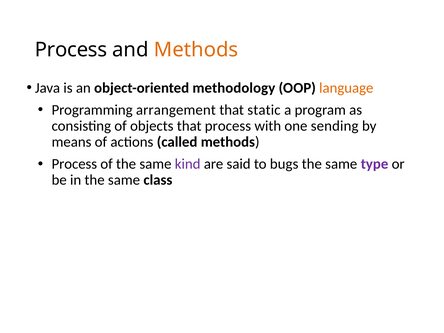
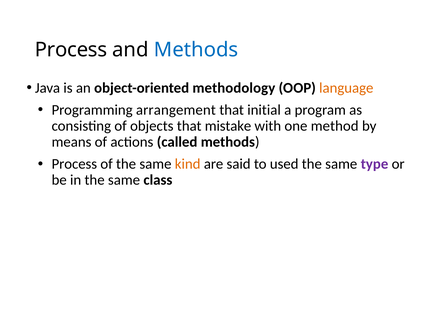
Methods colour: orange -> blue (196, 50)
static: static -> initial (264, 110)
that process: process -> mistake (228, 126)
sending: sending -> method (335, 126)
kind colour: purple -> orange (188, 164)
bugs: bugs -> used (284, 164)
